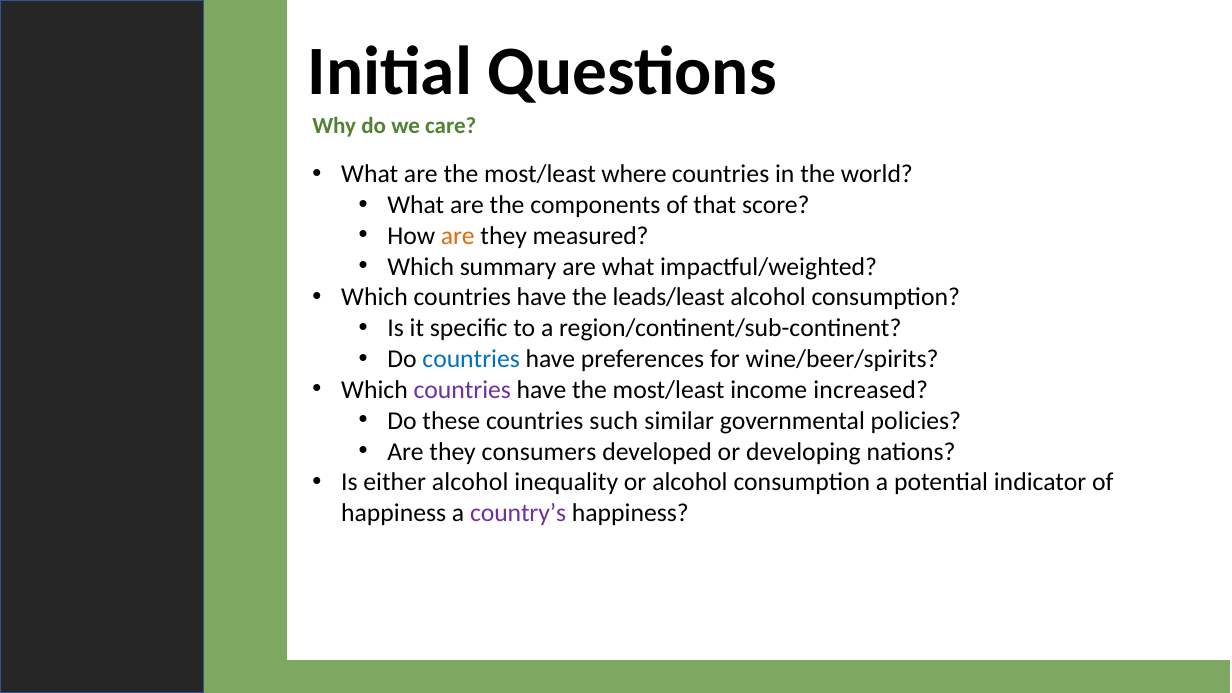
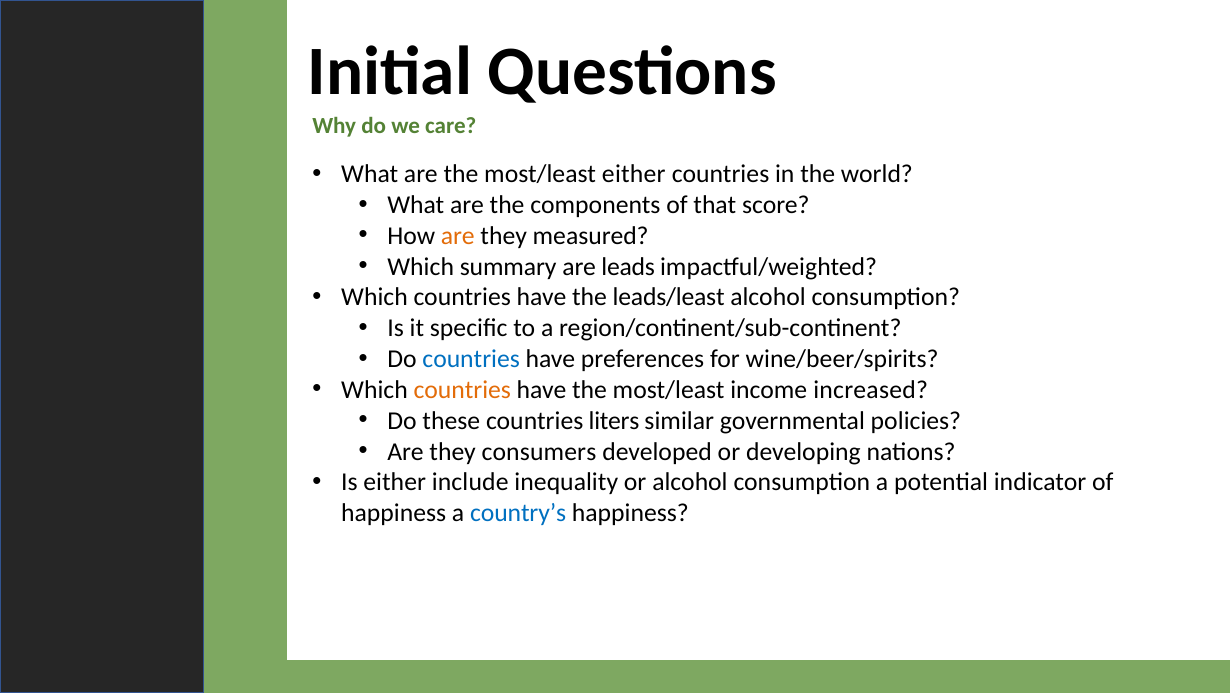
most/least where: where -> either (634, 174)
are what: what -> leads (628, 267)
countries colour: purple -> orange (462, 390)
such: such -> liters (614, 421)
either alcohol: alcohol -> include (470, 482)
country’s colour: purple -> blue (518, 513)
